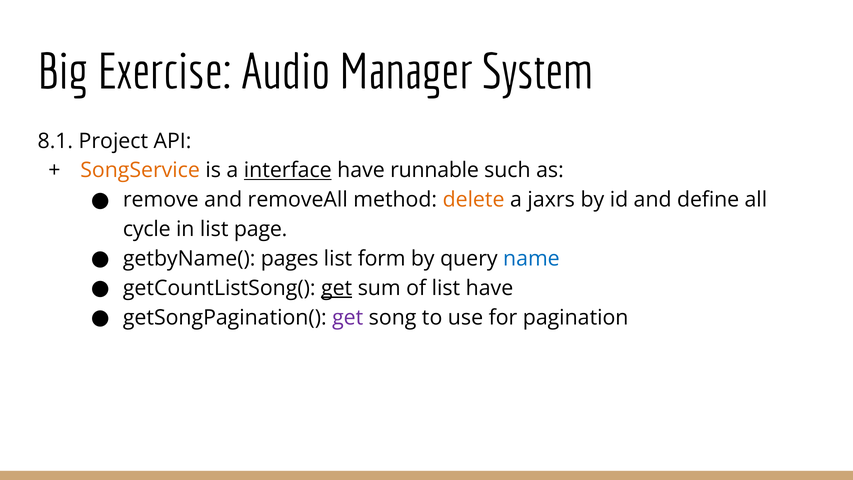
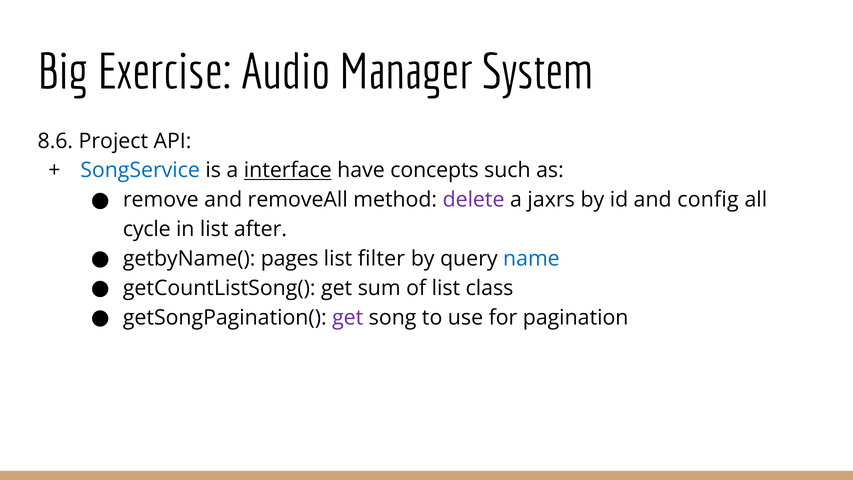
8.1: 8.1 -> 8.6 (55, 141)
SongService colour: orange -> blue (140, 170)
runnable: runnable -> concepts (434, 170)
delete colour: orange -> purple (474, 200)
define: define -> config (708, 200)
page: page -> after (261, 229)
form: form -> filter (381, 259)
get underline: present -> none (337, 288)
list have: have -> class (489, 288)
